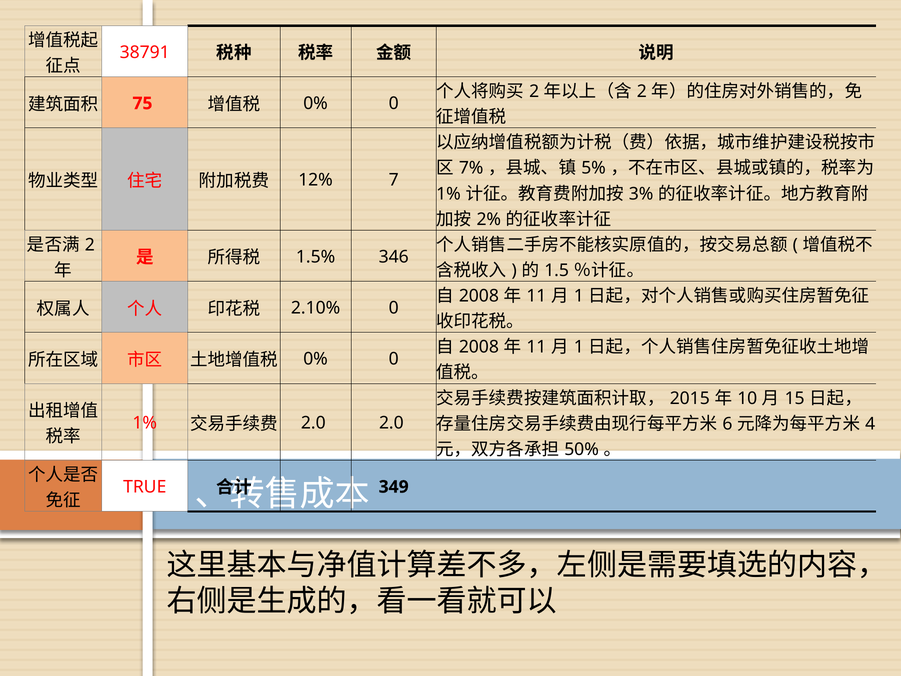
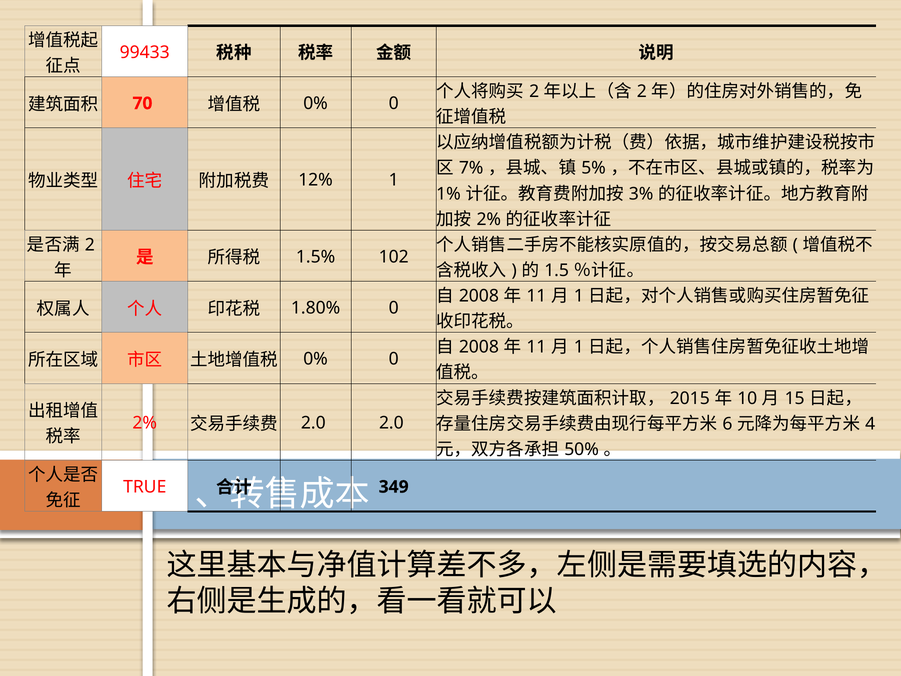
38791: 38791 -> 99433 (145, 52)
75: 75 -> 70 (142, 103)
12% 7: 7 -> 1 (394, 180)
346: 346 -> 102 (394, 257)
2.10%: 2.10% -> 1.80% (316, 308)
1%: 1% -> 2% (145, 423)
